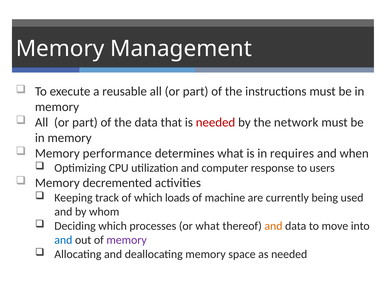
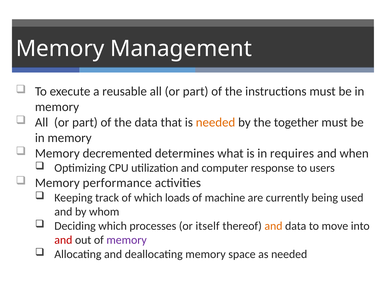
needed colour: red -> orange (216, 122)
network: network -> together (296, 122)
performance: performance -> decremented (117, 153)
decremented: decremented -> performance (117, 183)
or what: what -> itself (208, 226)
and colour: blue -> red (63, 240)
